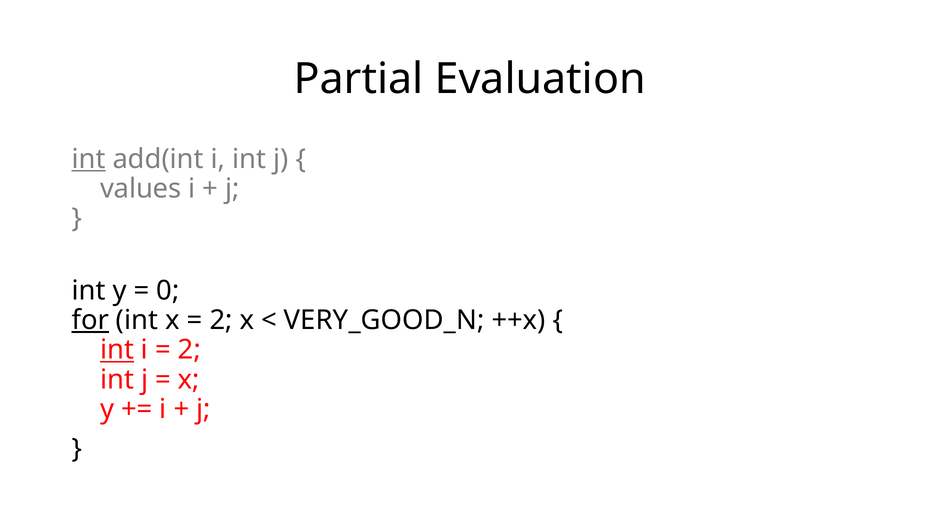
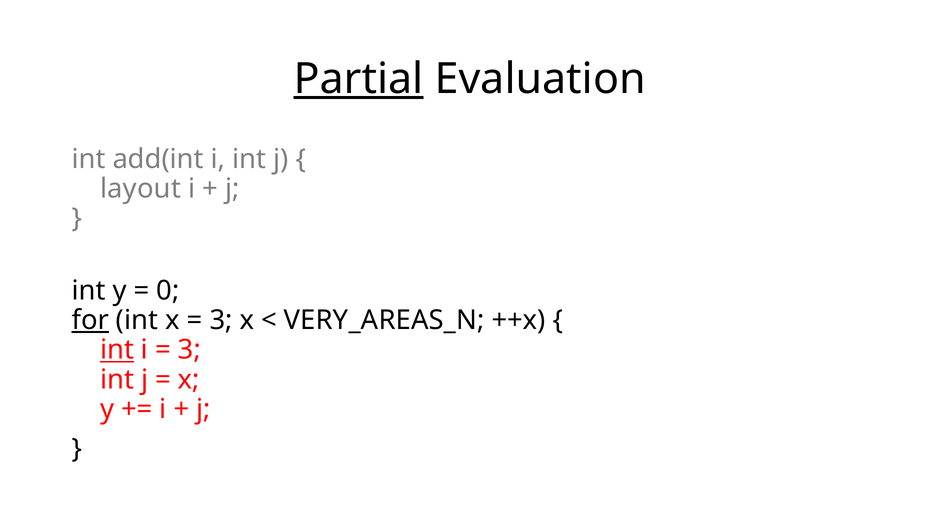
Partial underline: none -> present (359, 79)
int underline: present -> none (89, 159)
values: values -> layout (141, 189)
2: 2 -> 3 (221, 320)
VERY_GOOD_N: VERY_GOOD_N -> VERY_AREAS_N (384, 320)
2: 2 -> 3 (189, 350)
